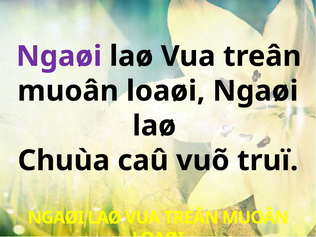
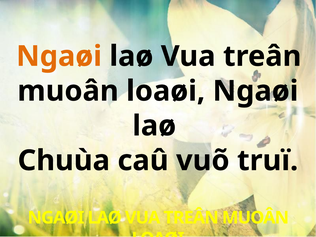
Ngaøi colour: purple -> orange (59, 56)
